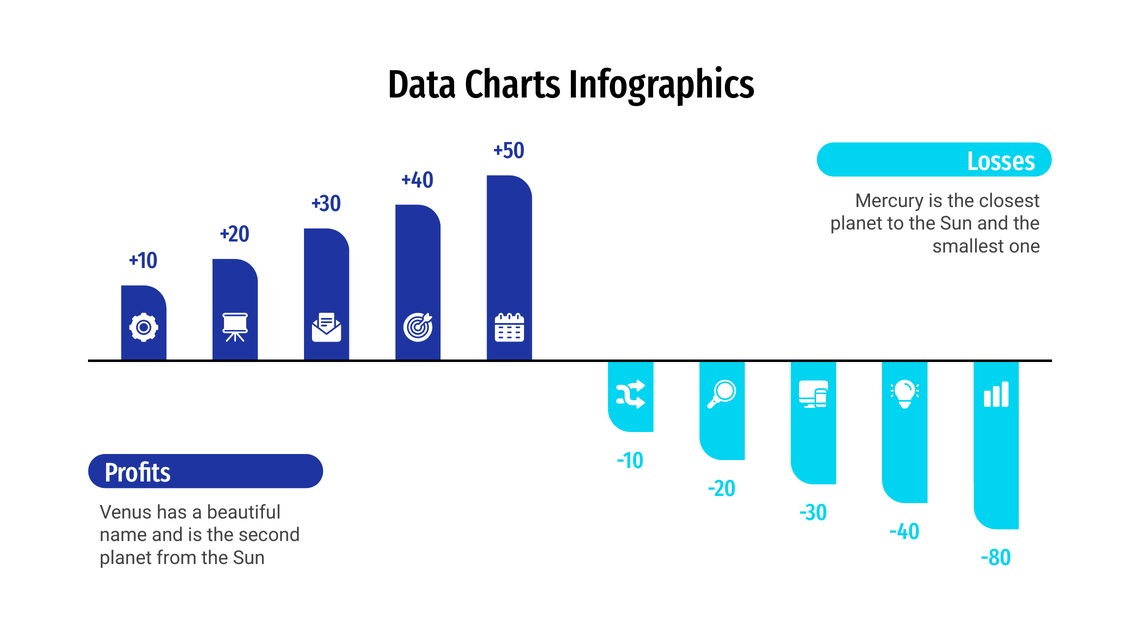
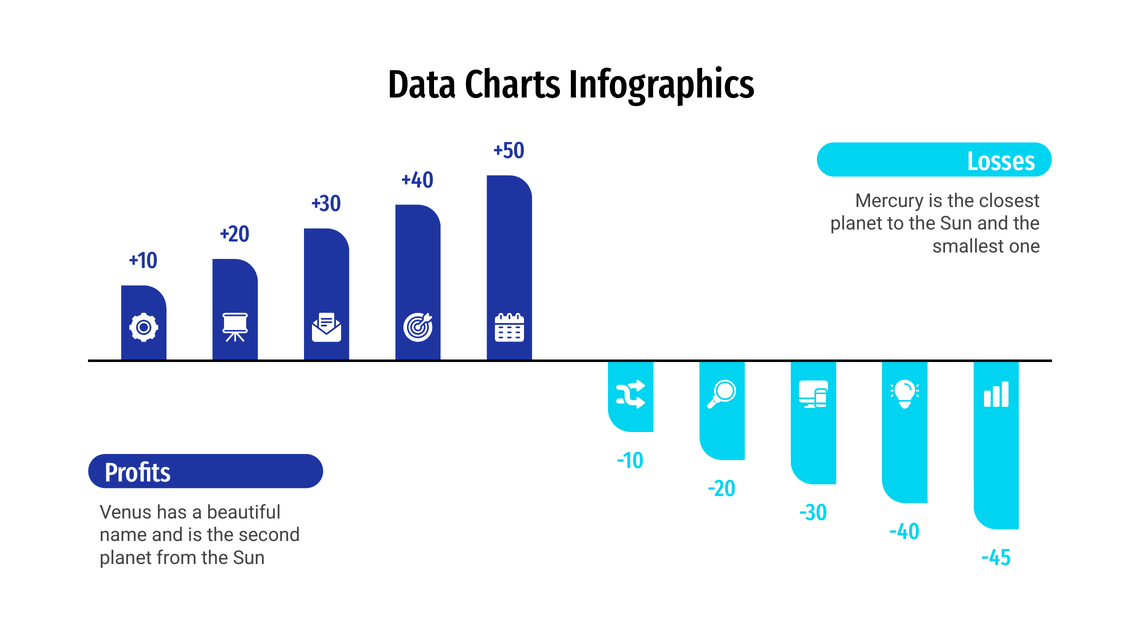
-80: -80 -> -45 (996, 558)
